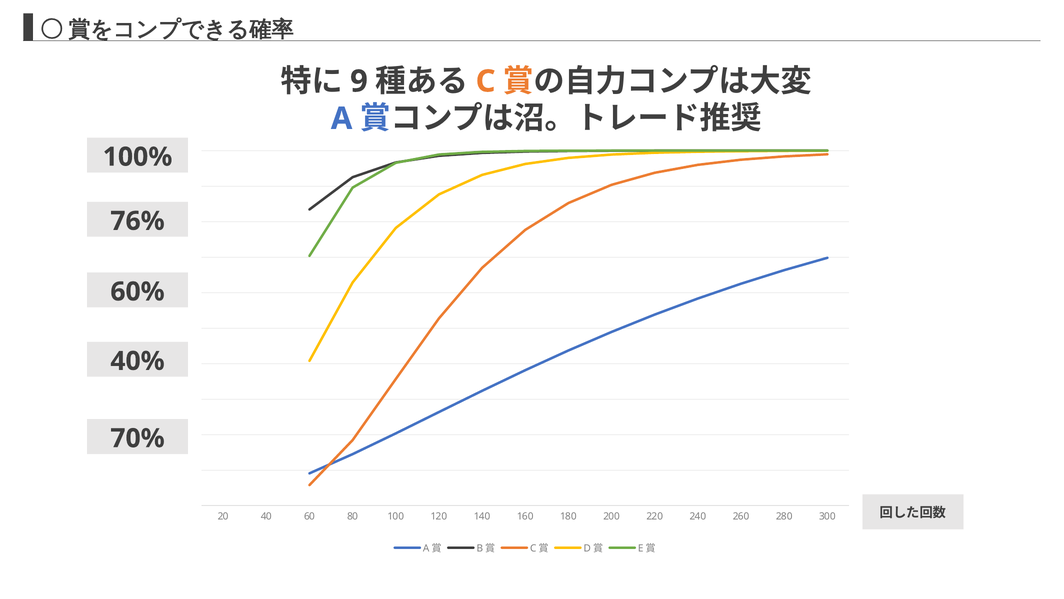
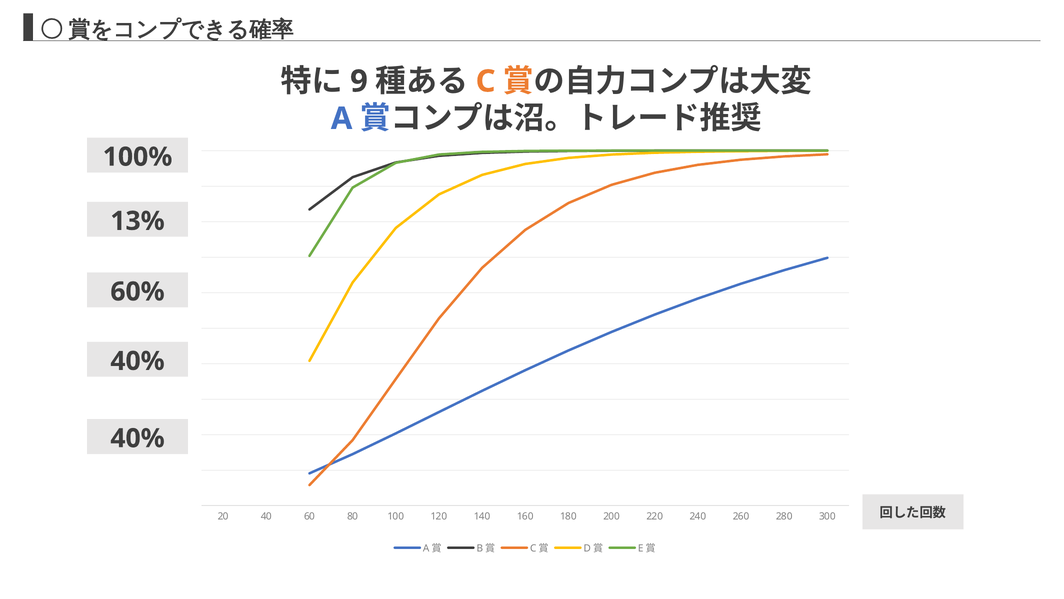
76%: 76% -> 13% (138, 221)
70%: 70% -> 40% (138, 438)
